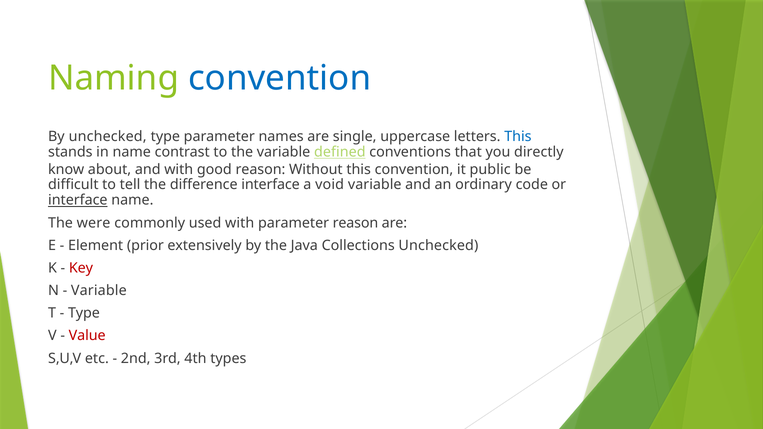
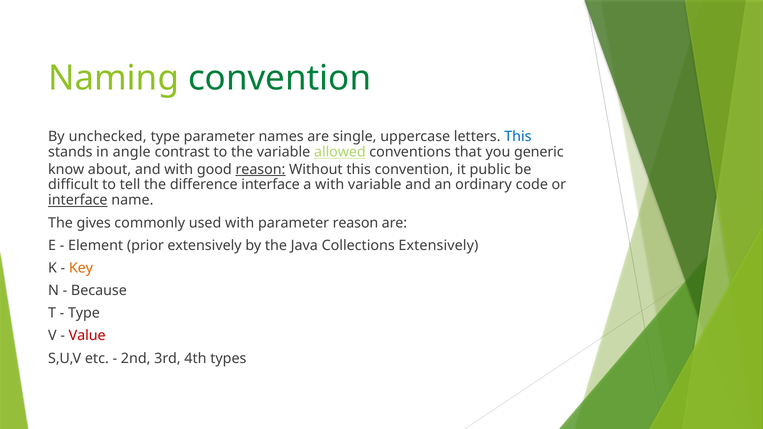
convention colour: blue -> green (280, 78)
in name: name -> angle (132, 152)
defined: defined -> allowed (340, 152)
directly: directly -> generic (539, 152)
reason underline: none -> present (260, 169)
a void: void -> with (330, 185)
were: were -> gives (94, 223)
Collections Unchecked: Unchecked -> Extensively (438, 245)
Key colour: red -> orange (81, 268)
Variable: Variable -> Because (99, 291)
